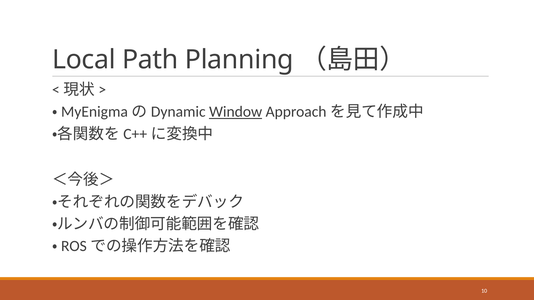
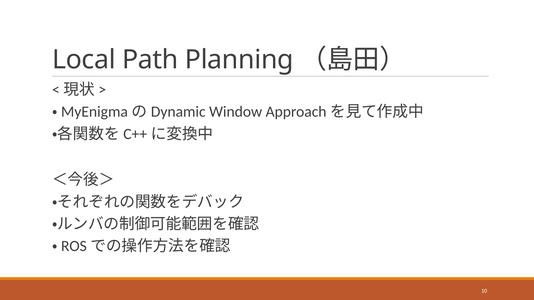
Window underline: present -> none (236, 112)
